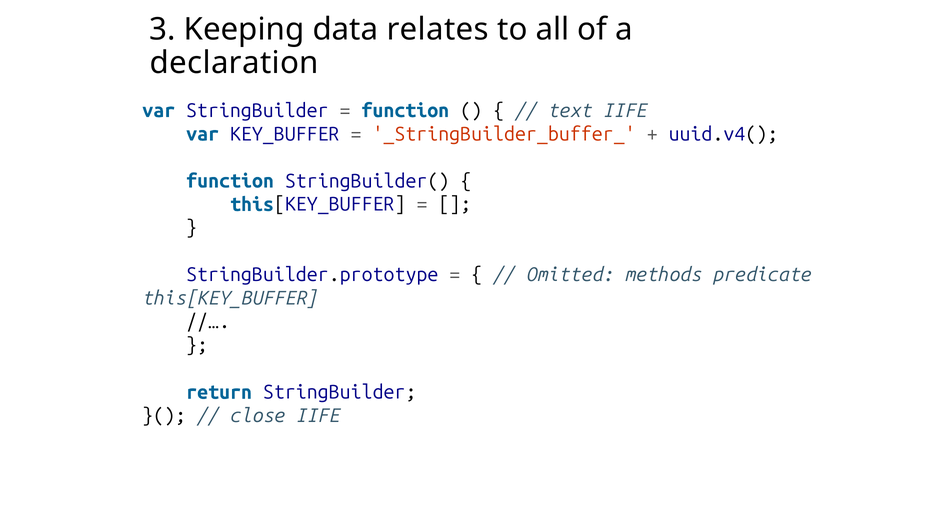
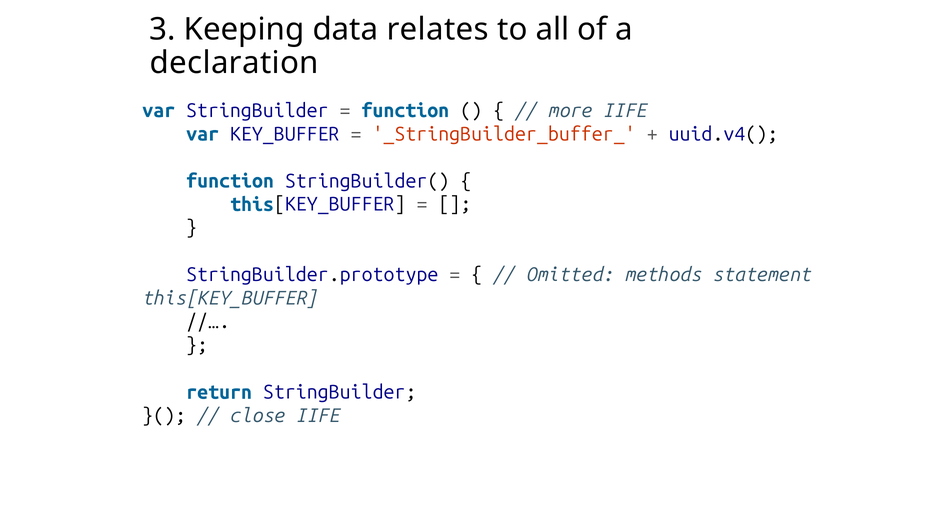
text: text -> more (570, 111)
predicate: predicate -> statement (762, 275)
